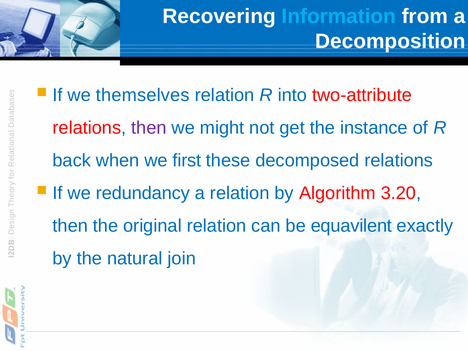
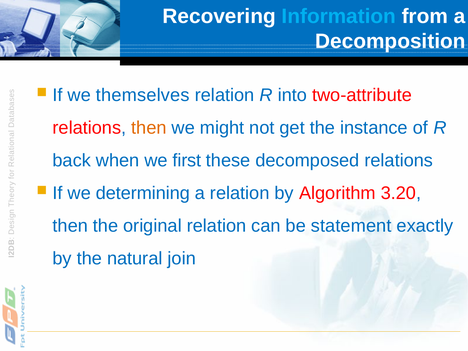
then colour: purple -> orange (149, 128)
redundancy: redundancy -> determining (143, 193)
equavilent: equavilent -> statement (351, 226)
